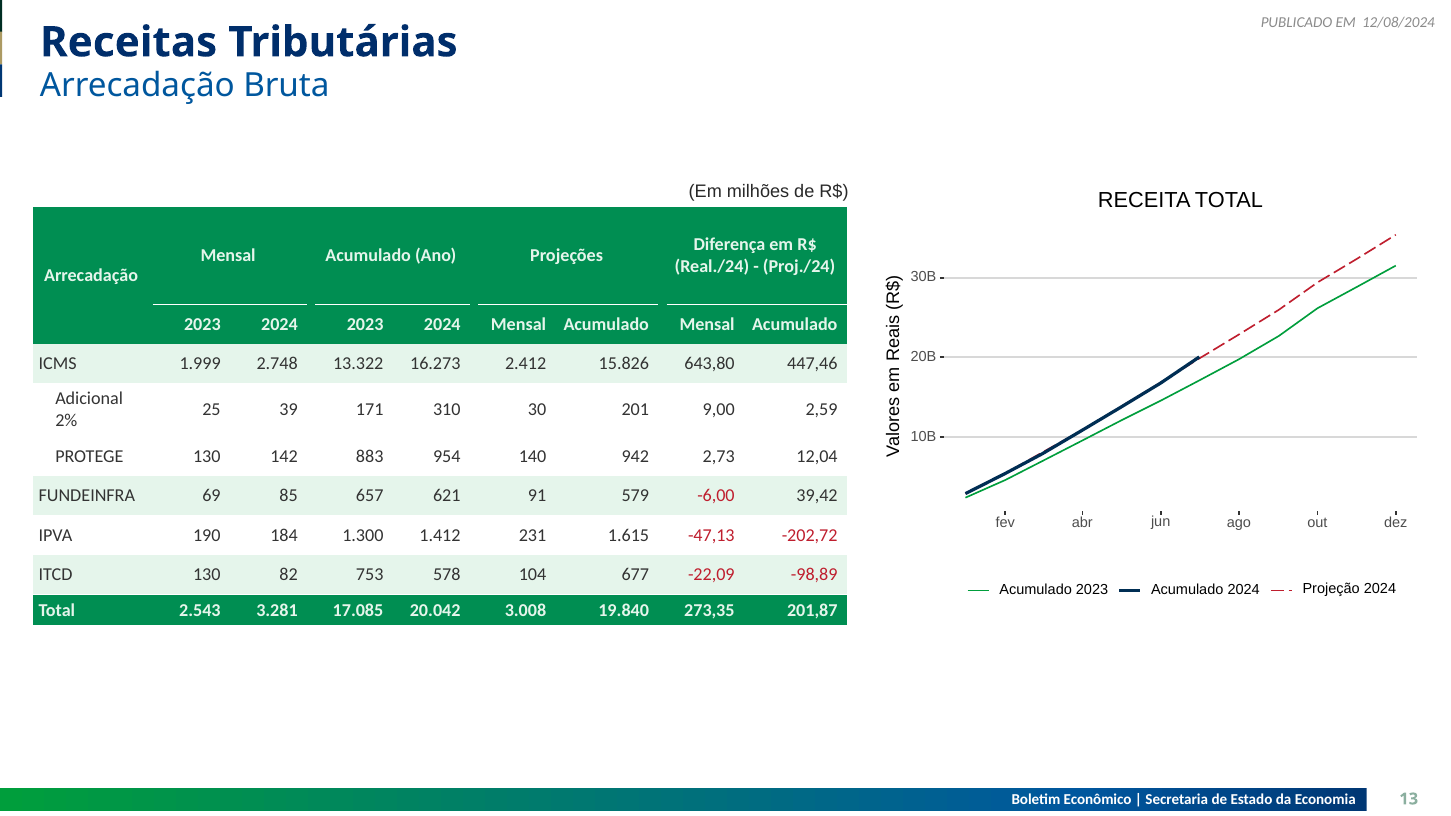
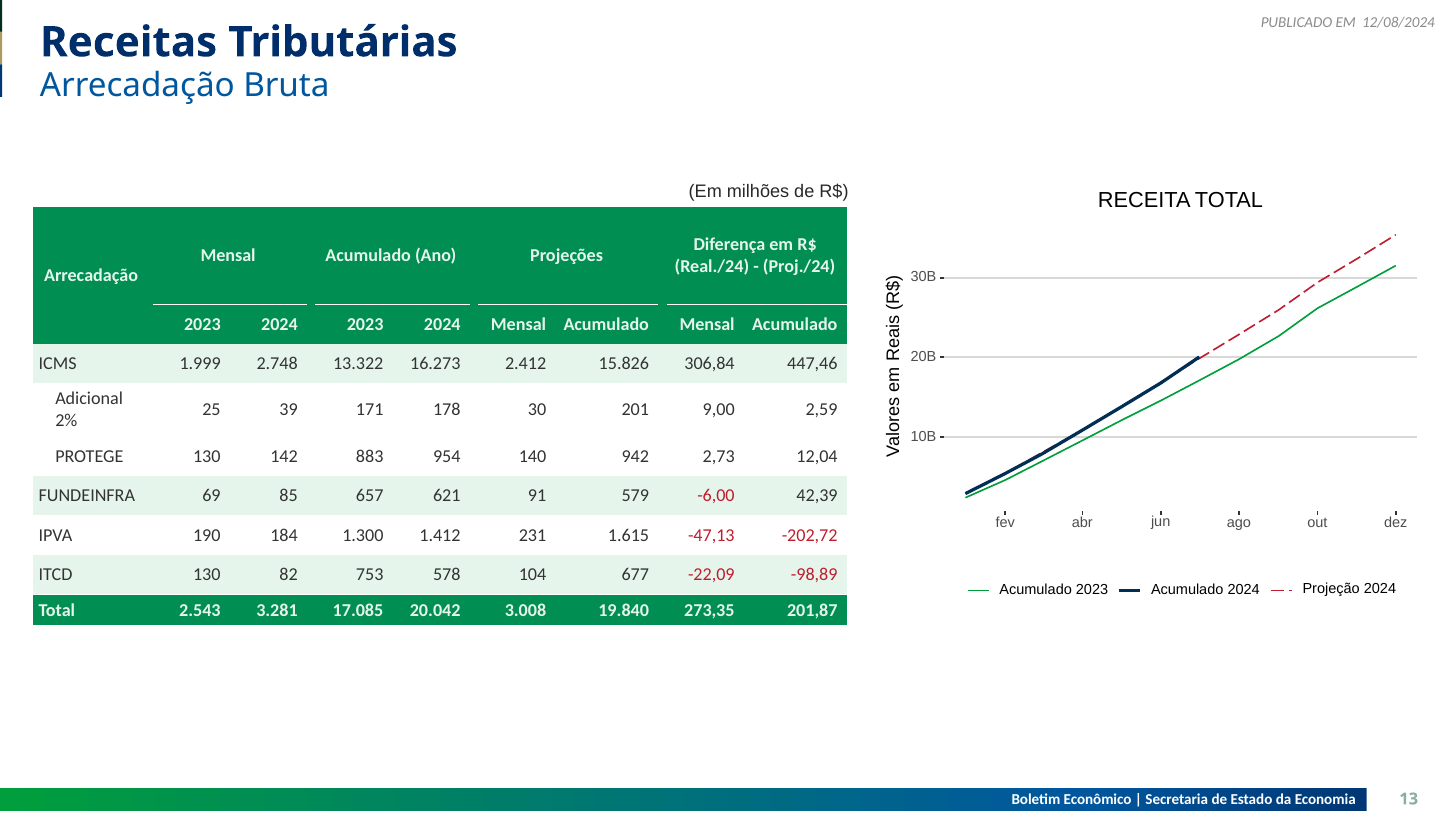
643,80: 643,80 -> 306,84 (710, 364)
310: 310 -> 178 (447, 410)
39,42: 39,42 -> 42,39 (817, 496)
